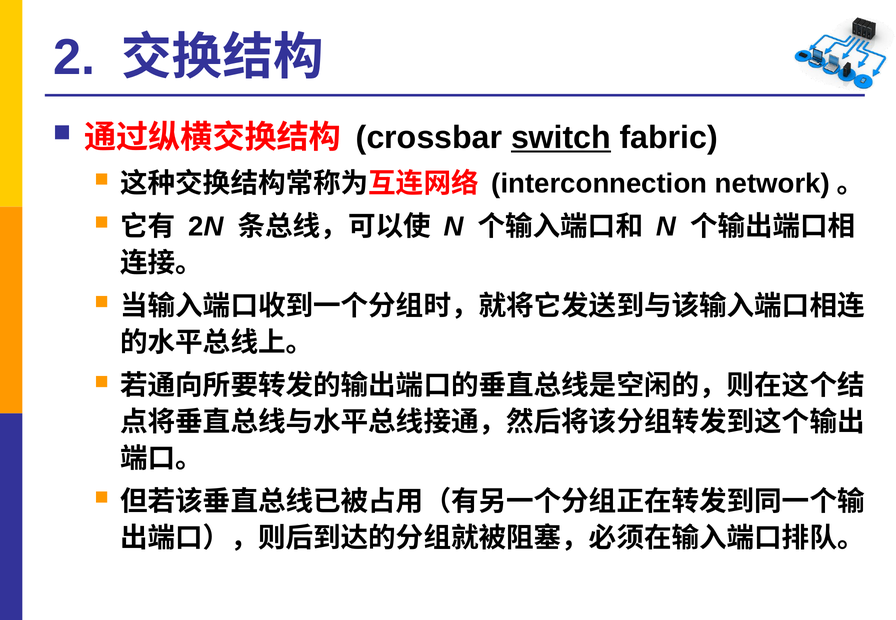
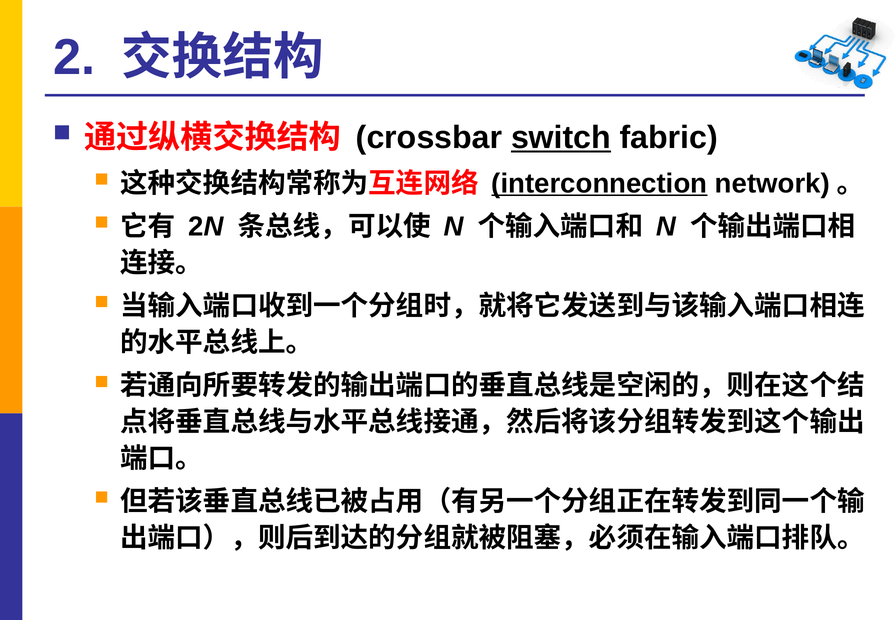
interconnection underline: none -> present (599, 184)
